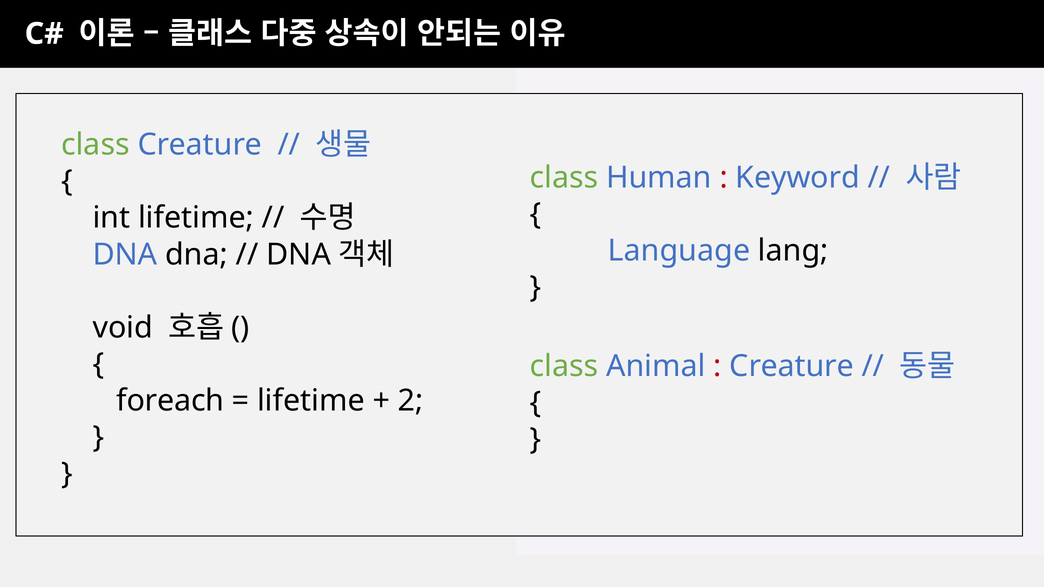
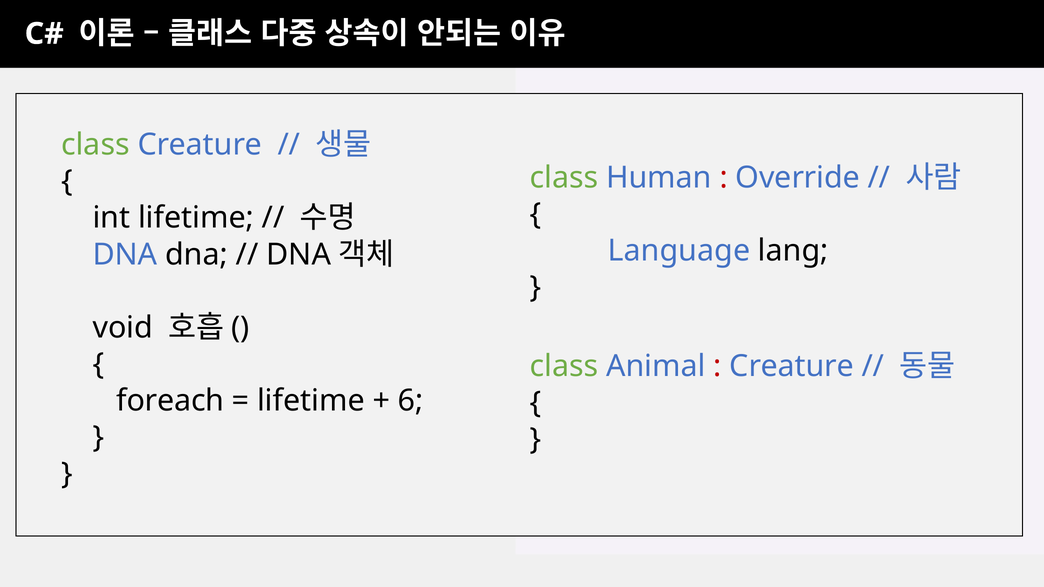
Keyword: Keyword -> Override (798, 178)
2: 2 -> 6 (411, 401)
